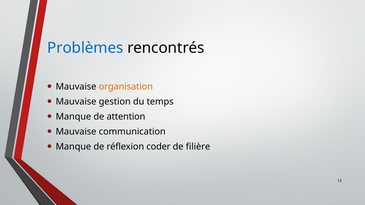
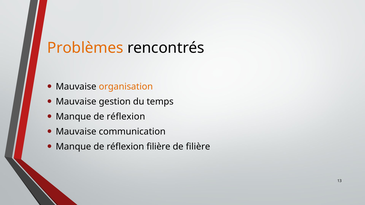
Problèmes colour: blue -> orange (85, 48)
attention: attention -> réflexion (126, 117)
réflexion coder: coder -> filière (158, 147)
